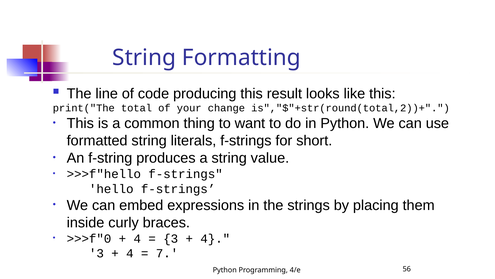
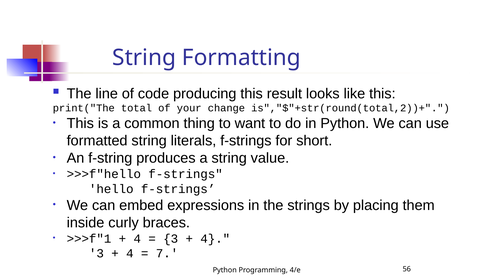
>>>f"0: >>>f"0 -> >>>f"1 (89, 238)
